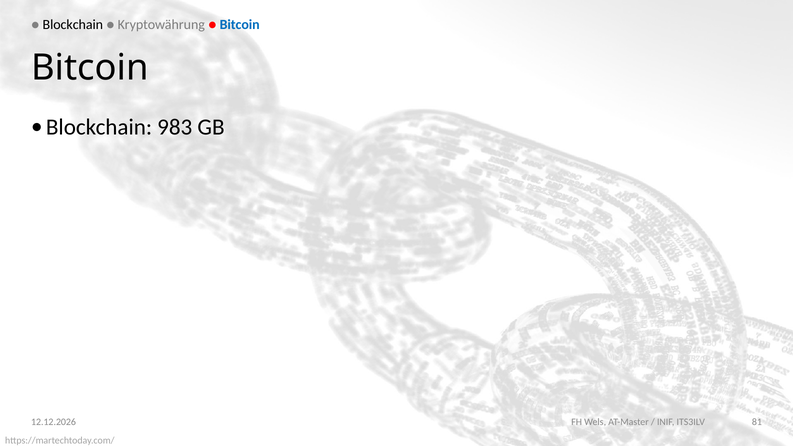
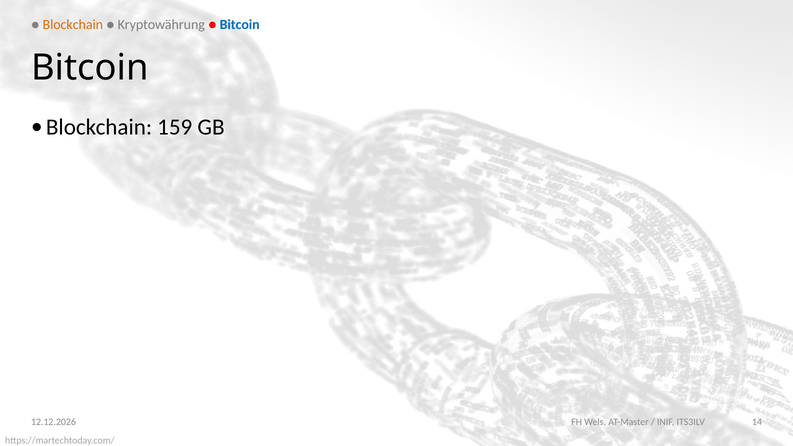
Blockchain colour: black -> orange (73, 25)
983: 983 -> 159 (175, 127)
81: 81 -> 14 (757, 422)
